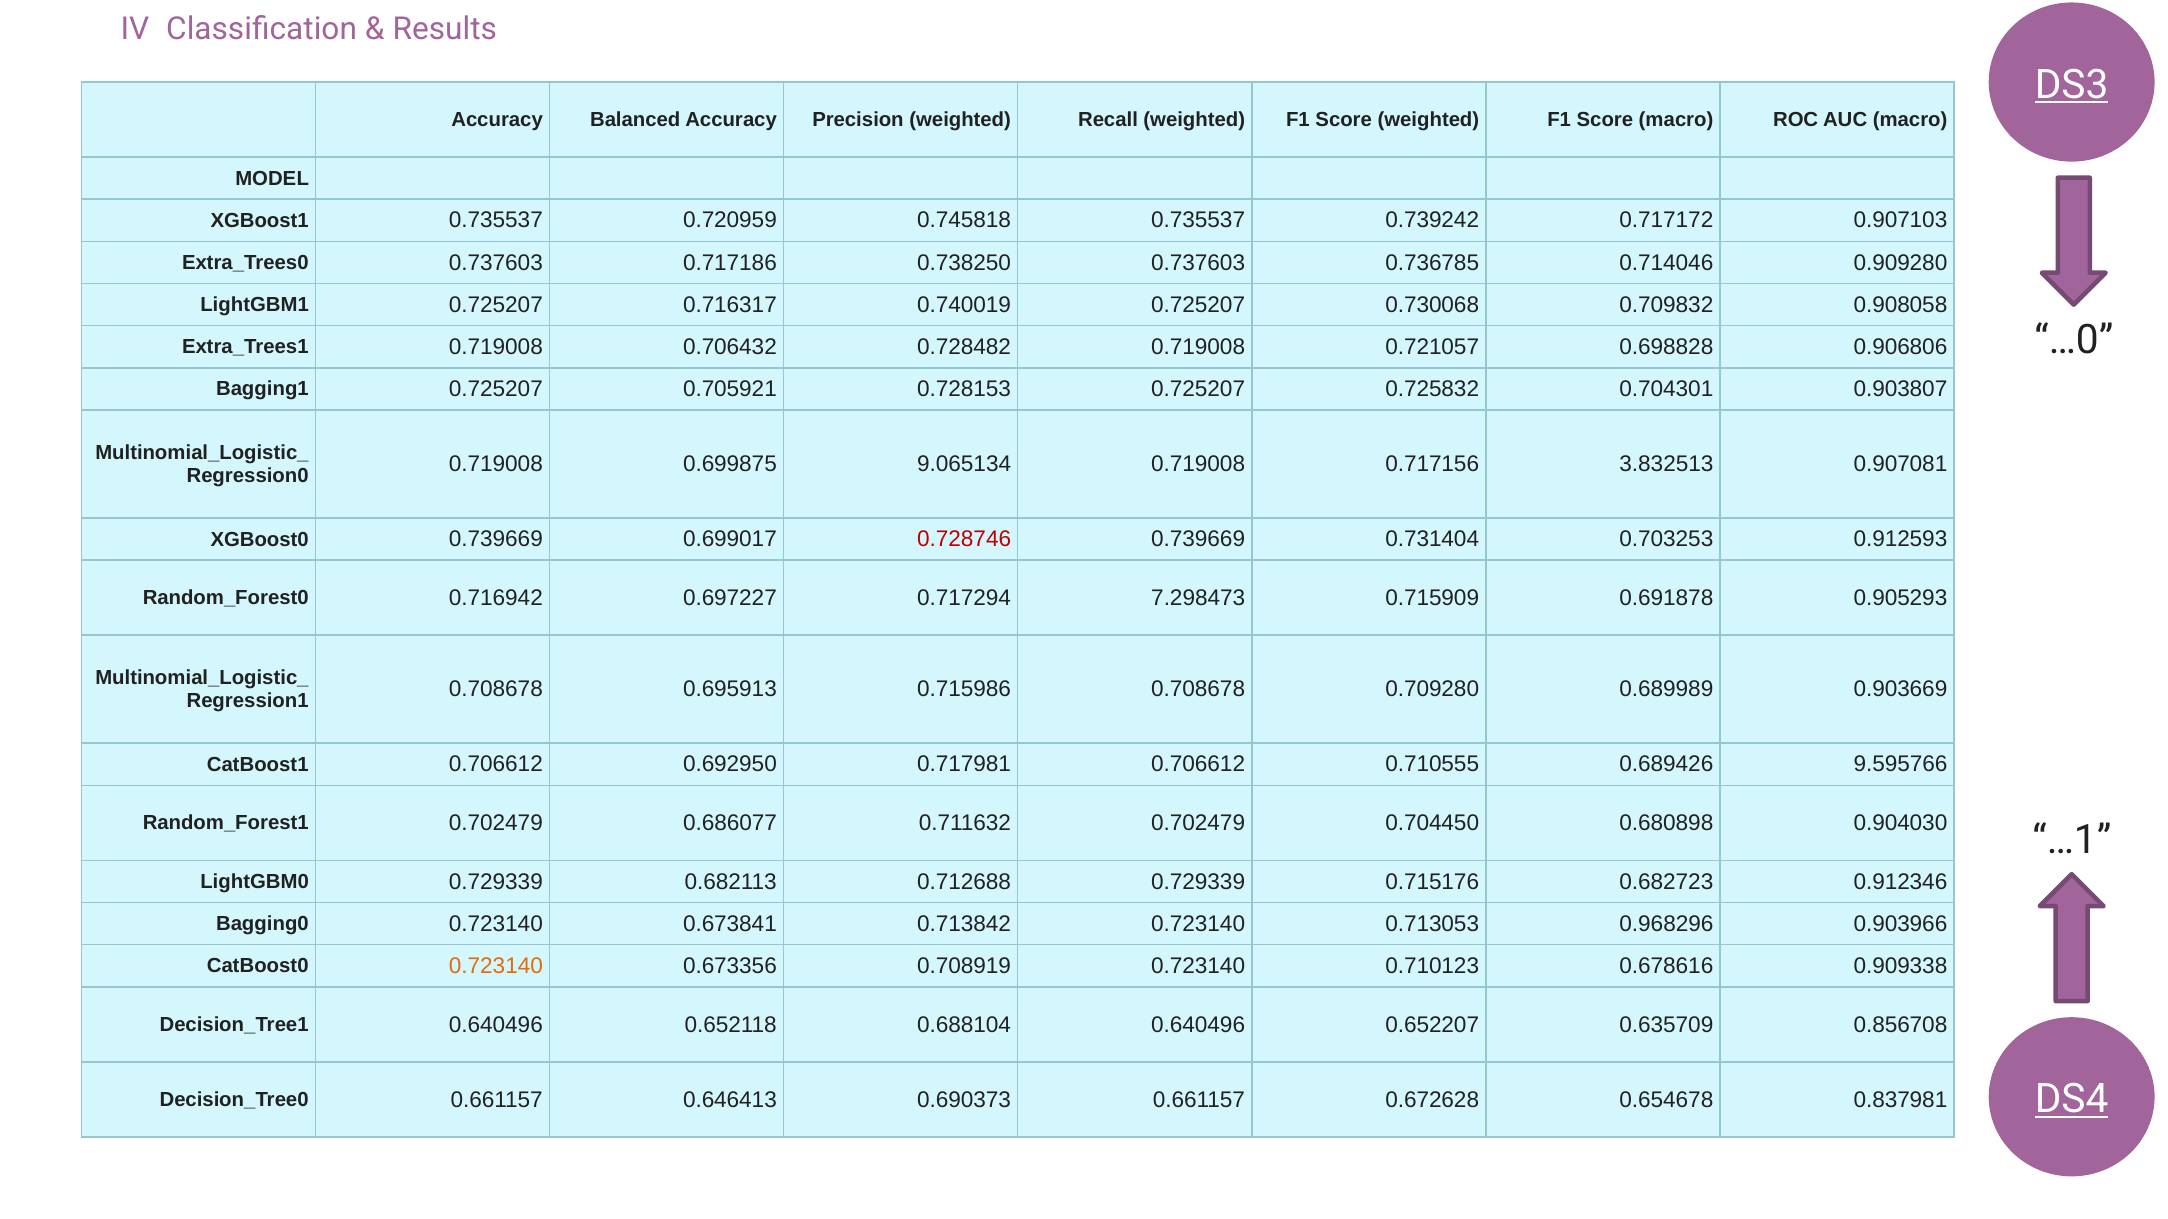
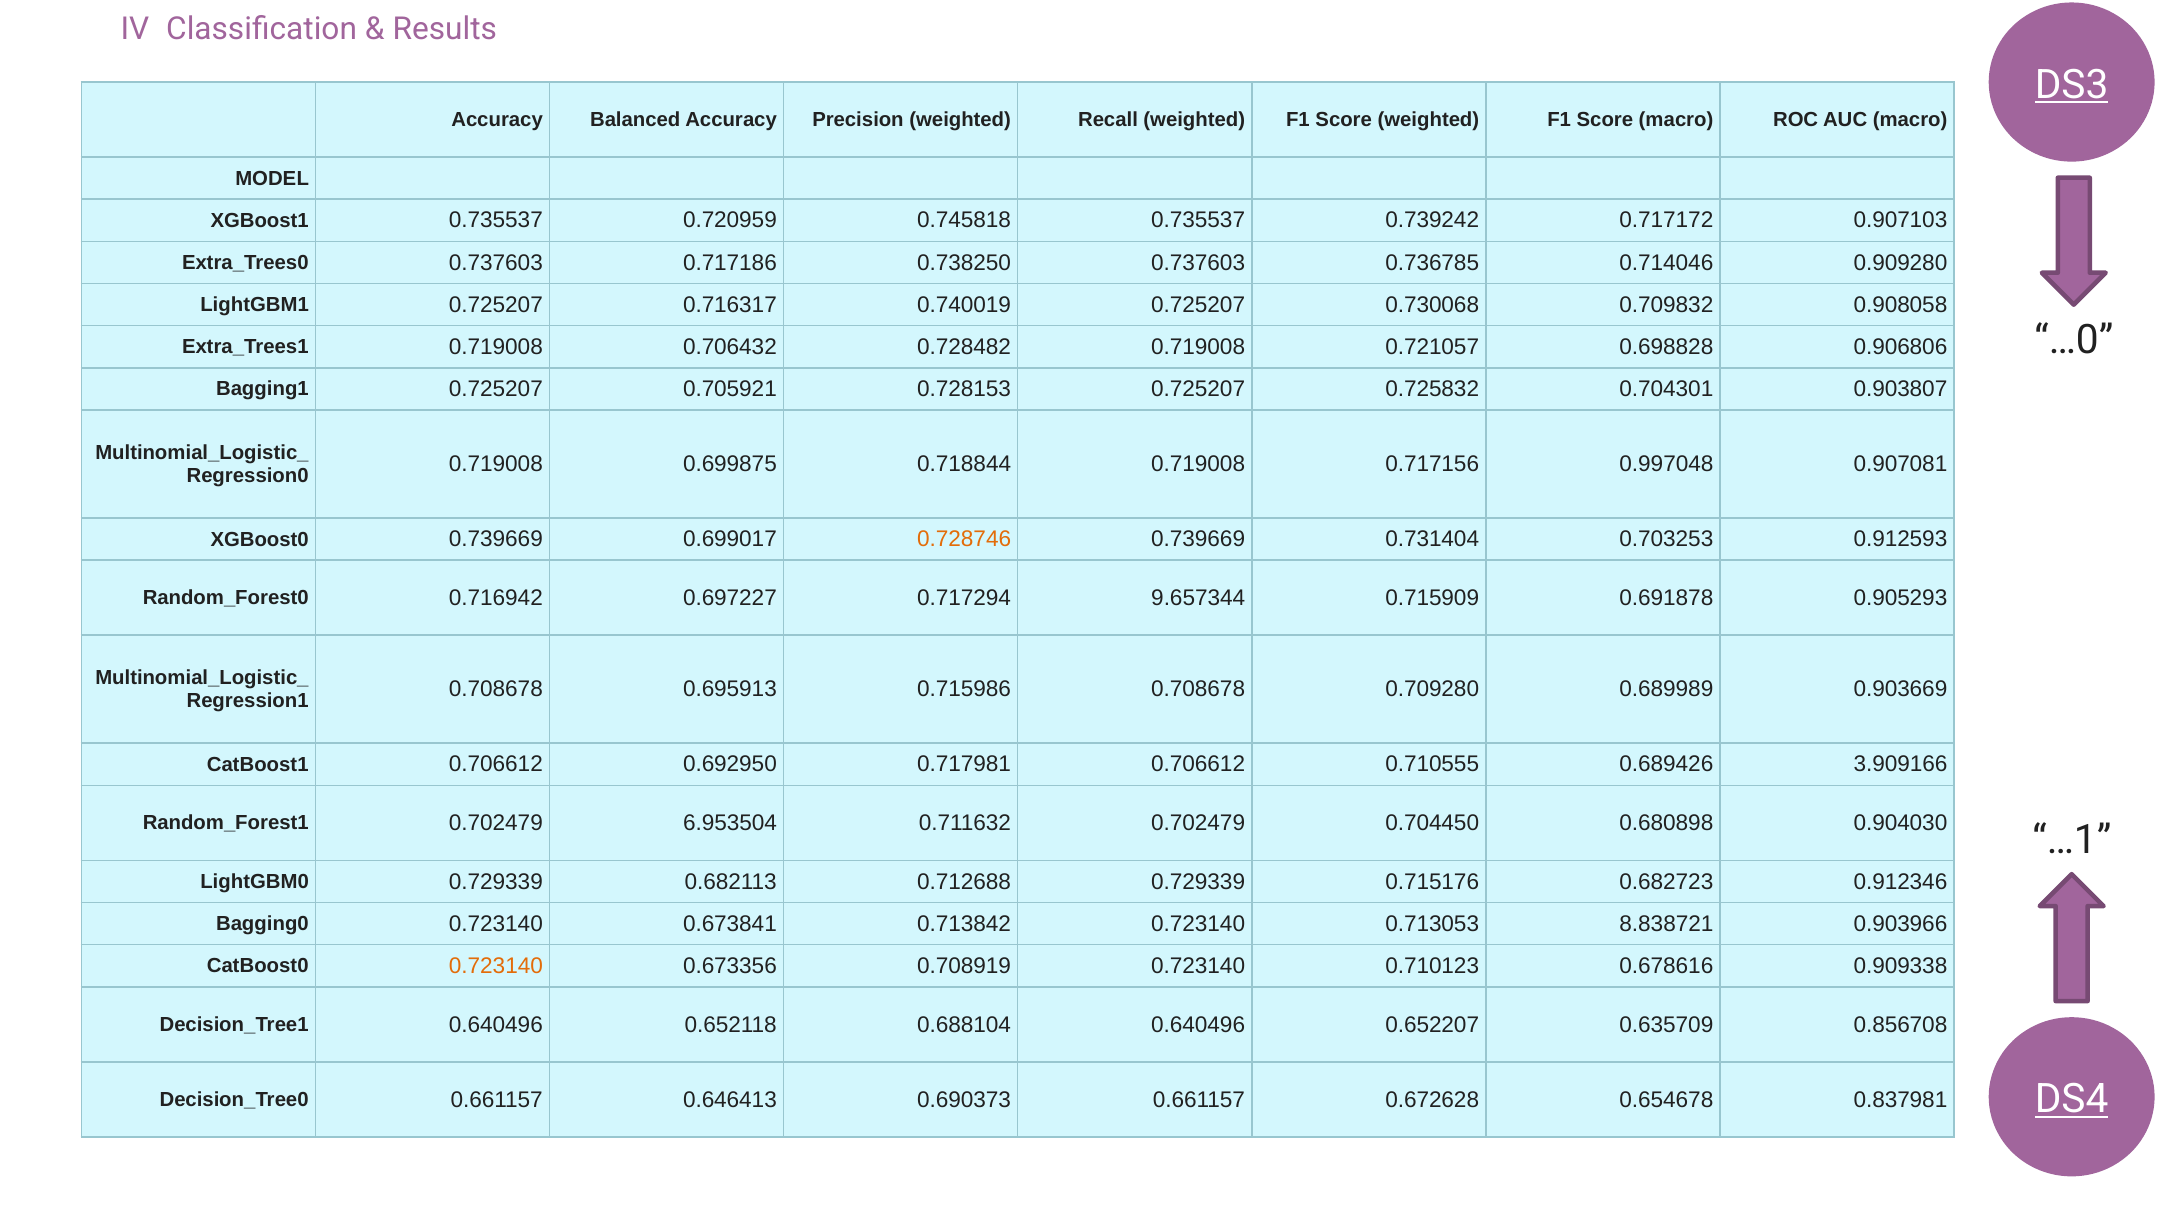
9.065134: 9.065134 -> 0.718844 (964, 464)
3.832513: 3.832513 -> 0.997048 (1666, 464)
0.728746 colour: red -> orange (964, 539)
7.298473: 7.298473 -> 9.657344 (1198, 598)
9.595766: 9.595766 -> 3.909166 (1901, 765)
0.686077: 0.686077 -> 6.953504 (730, 823)
0.968296: 0.968296 -> 8.838721 (1666, 924)
